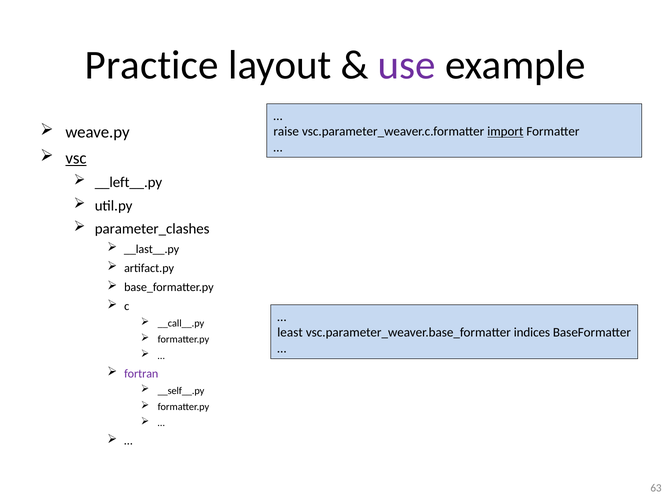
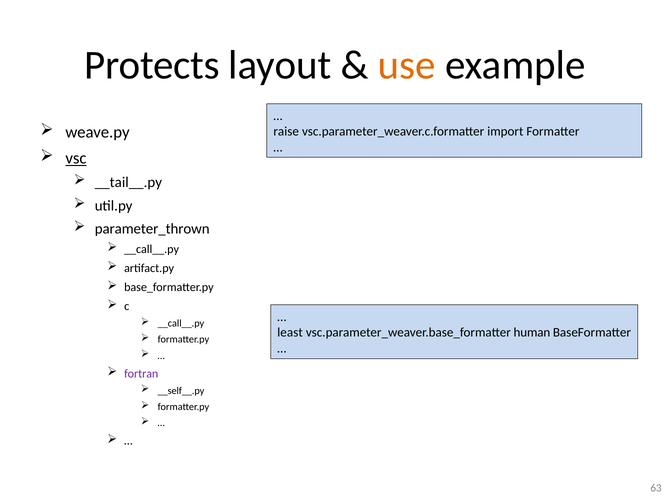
Practice: Practice -> Protects (152, 65)
use colour: purple -> orange (407, 65)
import underline: present -> none (505, 131)
__left__.py: __left__.py -> __tail__.py (128, 182)
parameter_clashes: parameter_clashes -> parameter_thrown (152, 228)
__last__.py: __last__.py -> __call__.py (152, 249)
indices: indices -> human (532, 332)
